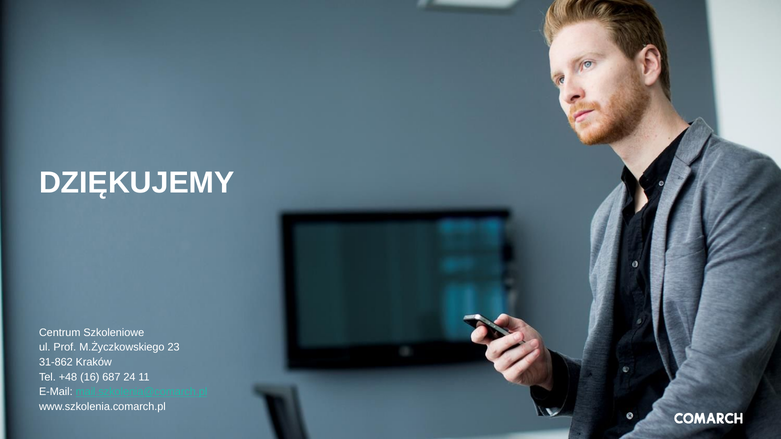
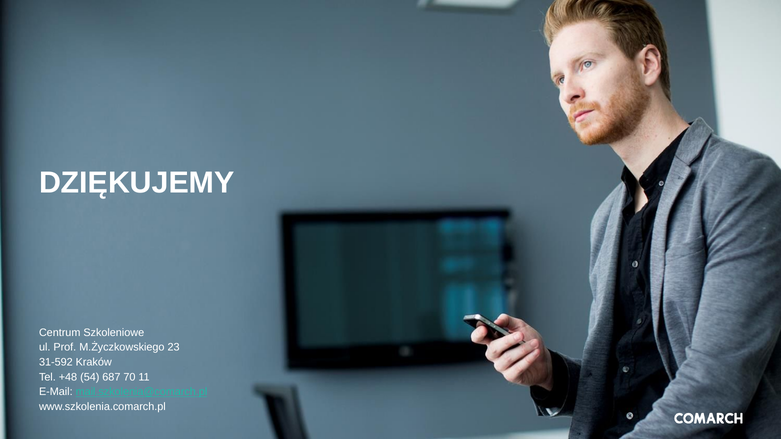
31-862: 31-862 -> 31-592 (56, 362)
16: 16 -> 54 (90, 377)
24: 24 -> 70 (129, 377)
